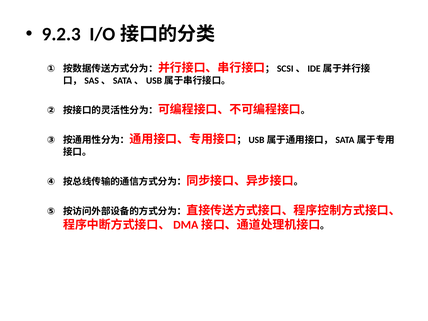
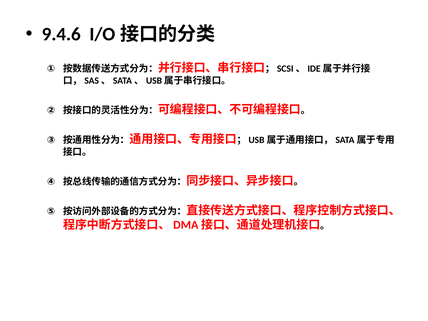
9.2.3: 9.2.3 -> 9.4.6 (61, 34)
